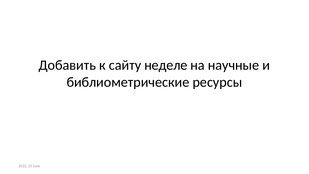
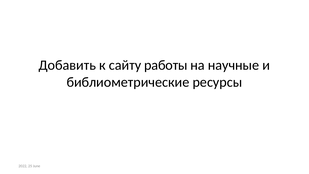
неделе: неделе -> работы (166, 65)
